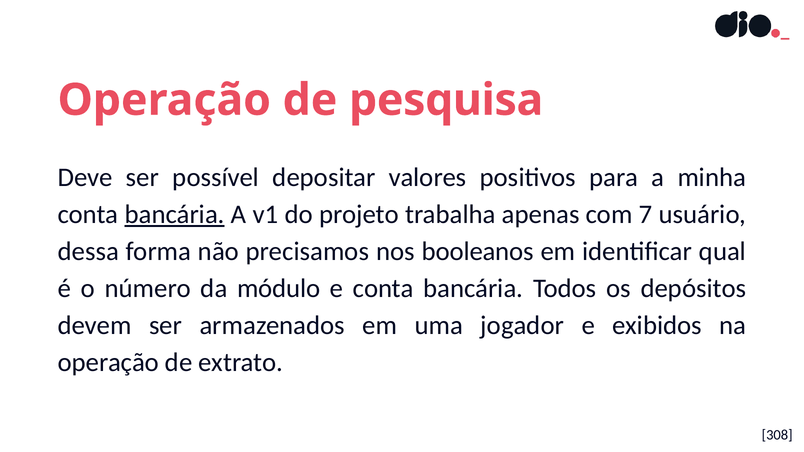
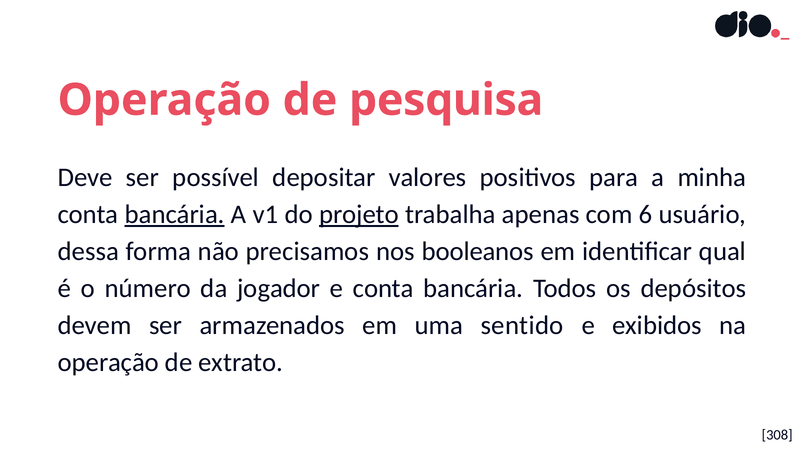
projeto underline: none -> present (359, 215)
7: 7 -> 6 (646, 215)
módulo: módulo -> jogador (279, 289)
jogador: jogador -> sentido (522, 326)
